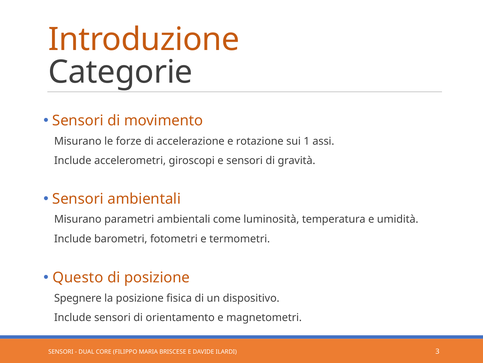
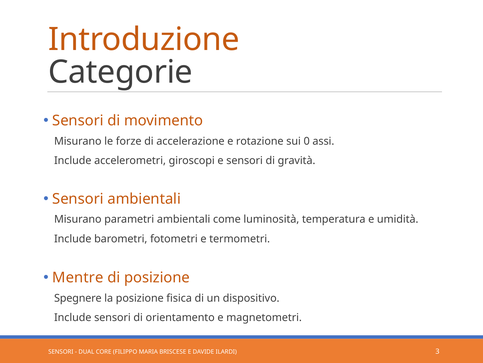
1: 1 -> 0 (307, 141)
Questo: Questo -> Mentre (78, 277)
